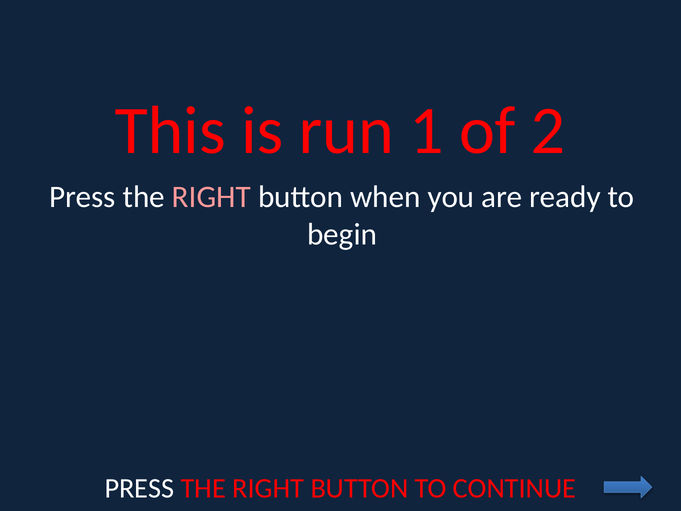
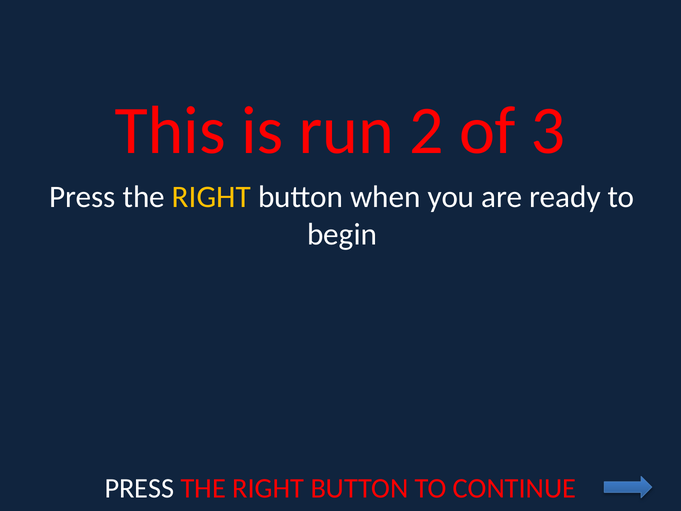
1: 1 -> 2 (426, 131)
2: 2 -> 3 (548, 131)
RIGHT colour: pink -> yellow (212, 197)
